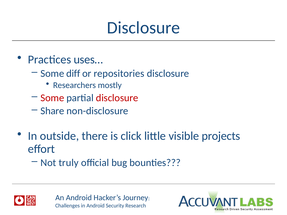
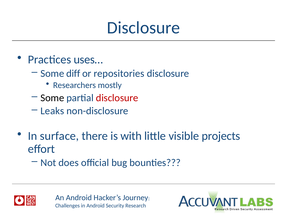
Some colour: red -> black (52, 98)
Share: Share -> Leaks (52, 111)
outside: outside -> surface (59, 136)
click: click -> with (131, 136)
truly: truly -> does (69, 163)
